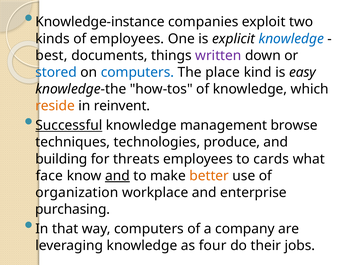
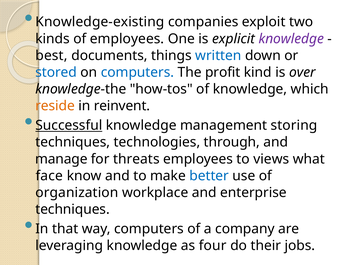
Knowledge-instance: Knowledge-instance -> Knowledge-existing (100, 22)
knowledge colour: blue -> purple (291, 39)
written colour: purple -> blue (218, 56)
place: place -> profit (223, 72)
easy: easy -> over (302, 72)
browse: browse -> storing (294, 126)
produce: produce -> through (232, 142)
building: building -> manage (61, 159)
cards: cards -> views (271, 159)
and underline: present -> none (117, 176)
better colour: orange -> blue (209, 176)
purchasing: purchasing -> techniques (73, 210)
